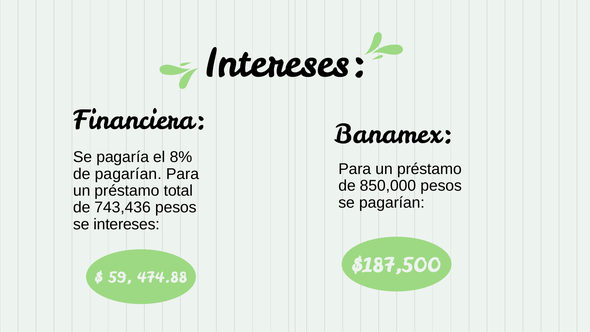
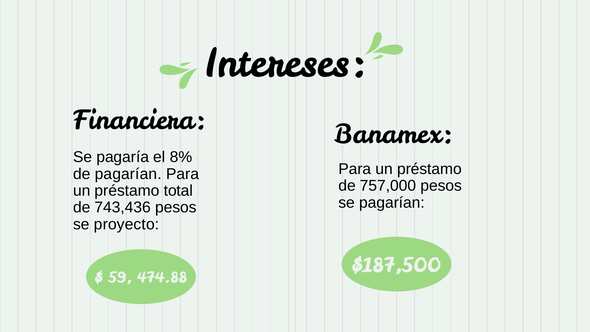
850,000: 850,000 -> 757,000 (388, 186)
se intereses: intereses -> proyecto (127, 224)
